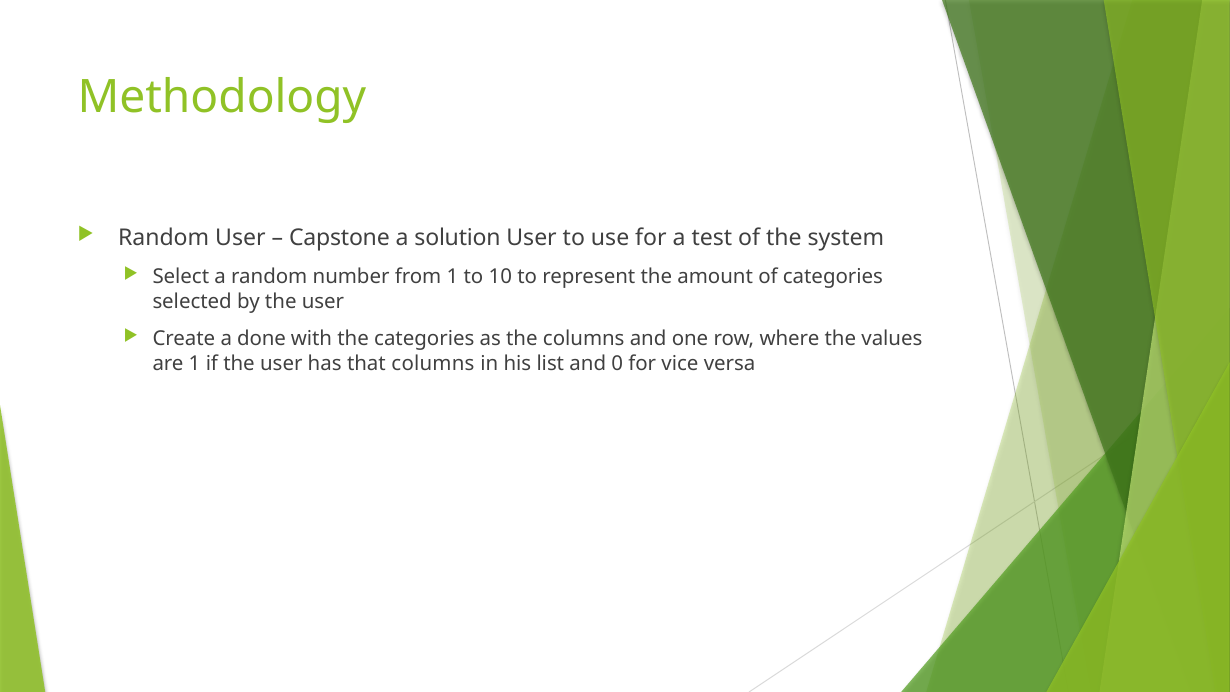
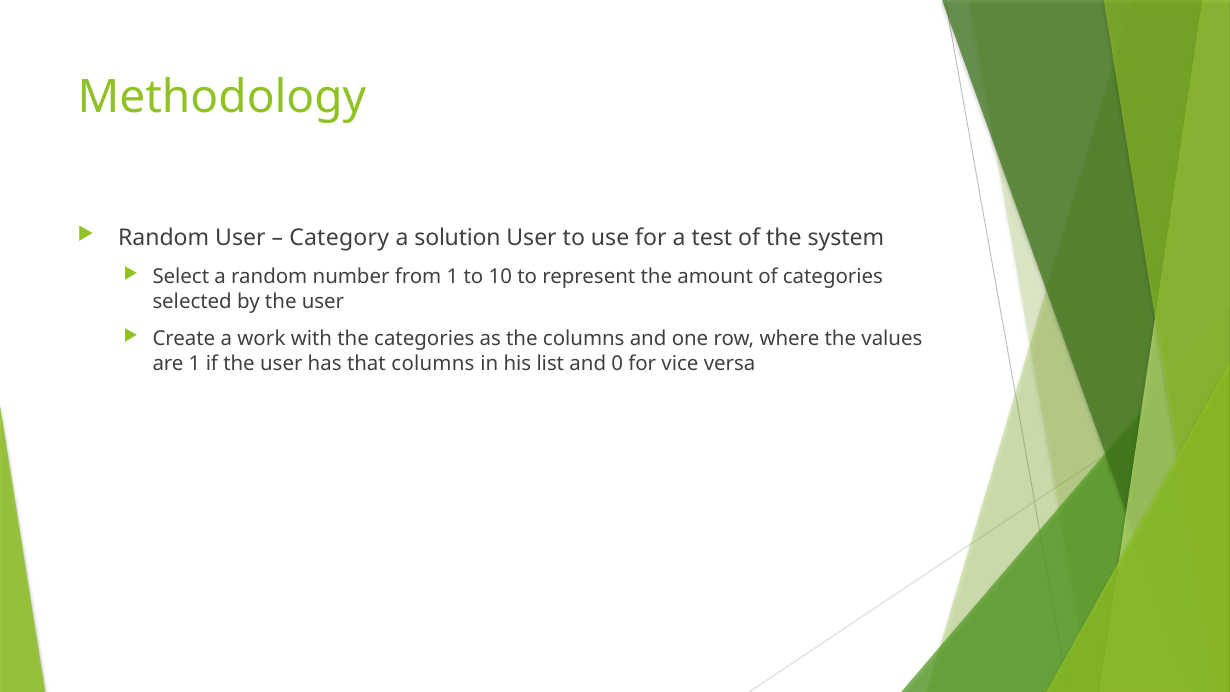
Capstone: Capstone -> Category (339, 238)
done: done -> work (261, 339)
